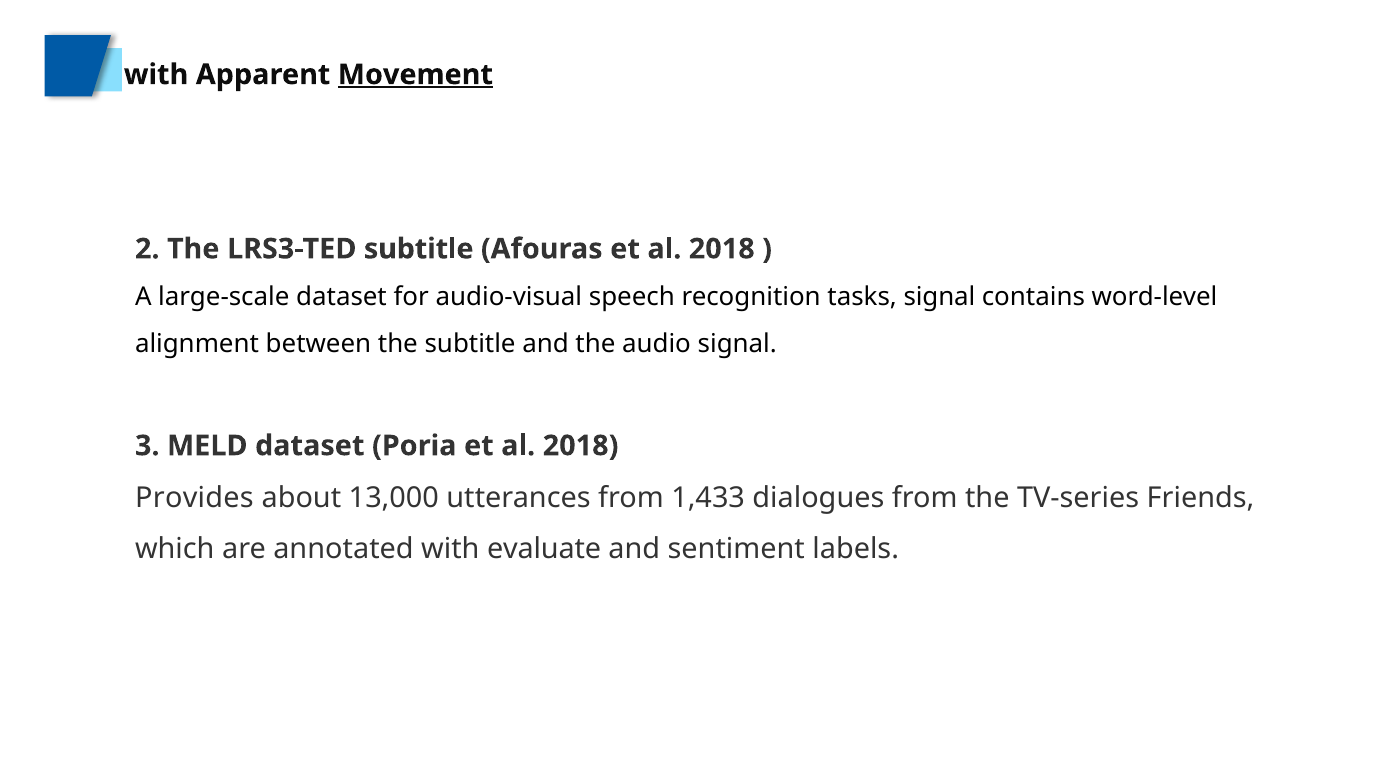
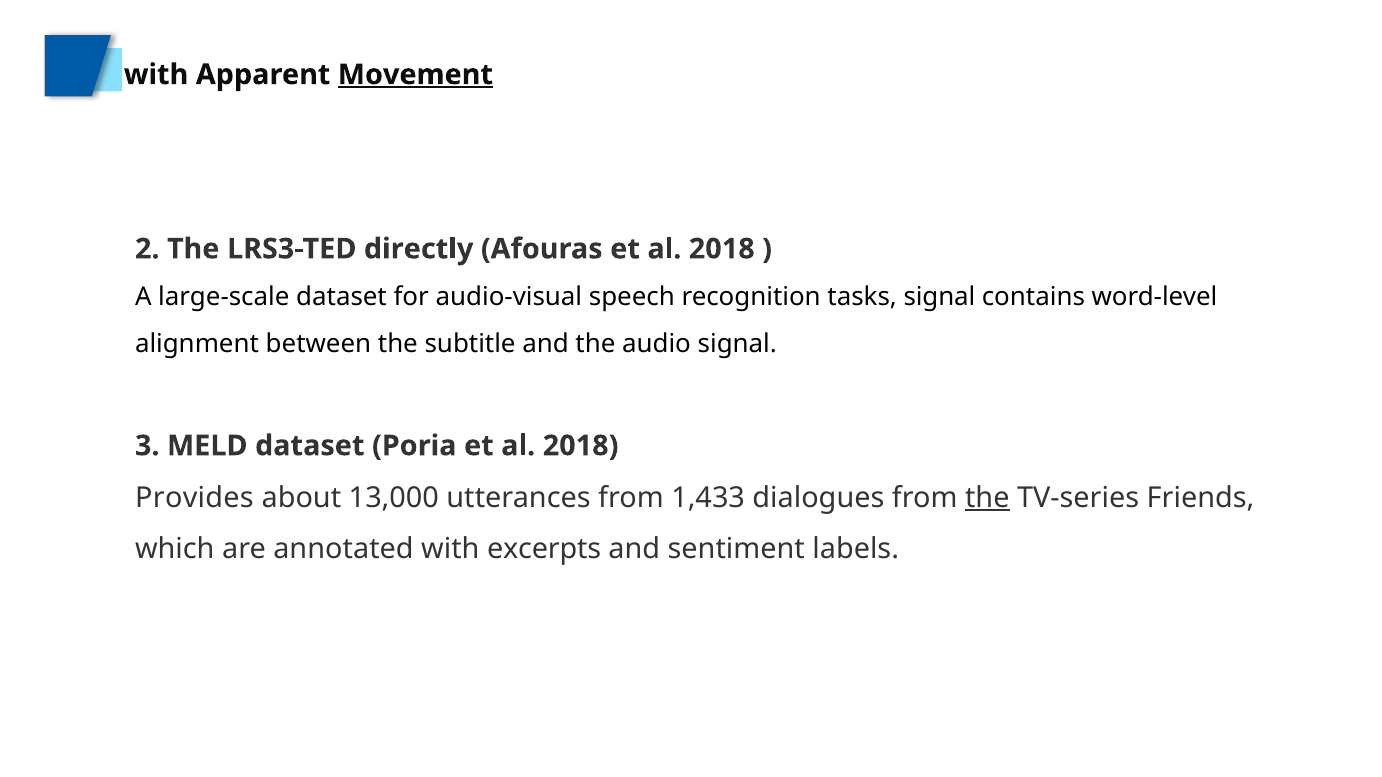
LRS3-TED subtitle: subtitle -> directly (419, 249)
the underline: none -> present (987, 498)
evaluate: evaluate -> excerpts (544, 550)
